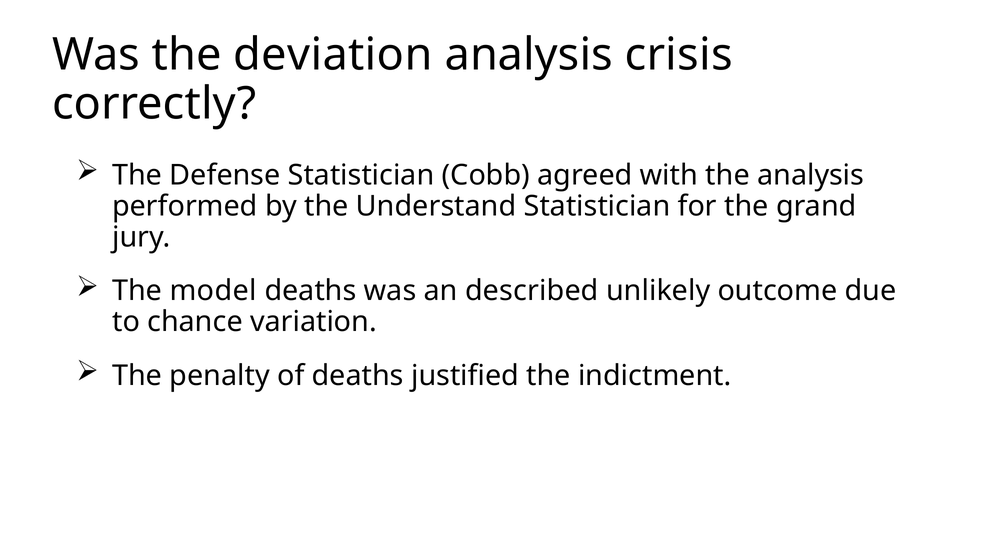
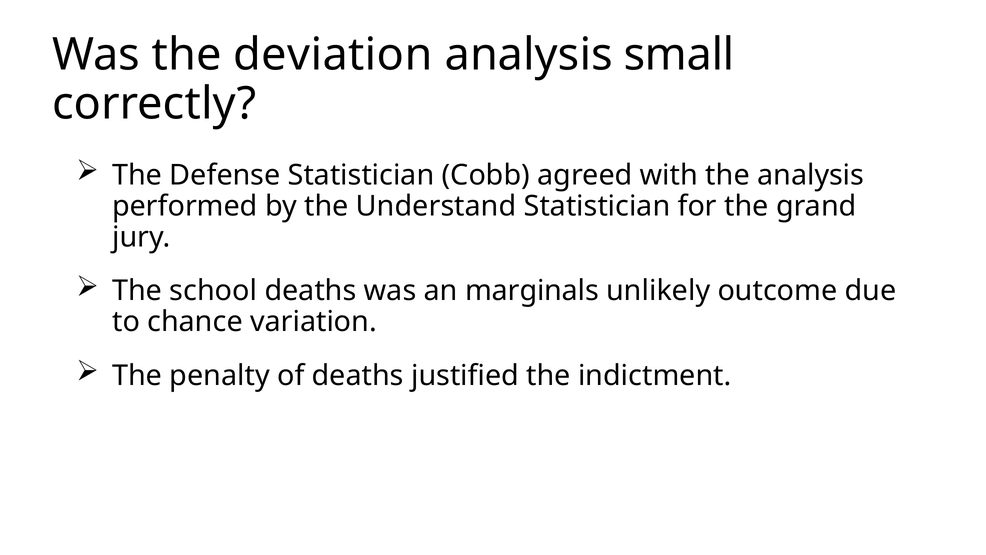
crisis: crisis -> small (679, 55)
model: model -> school (213, 291)
described: described -> marginals (532, 291)
